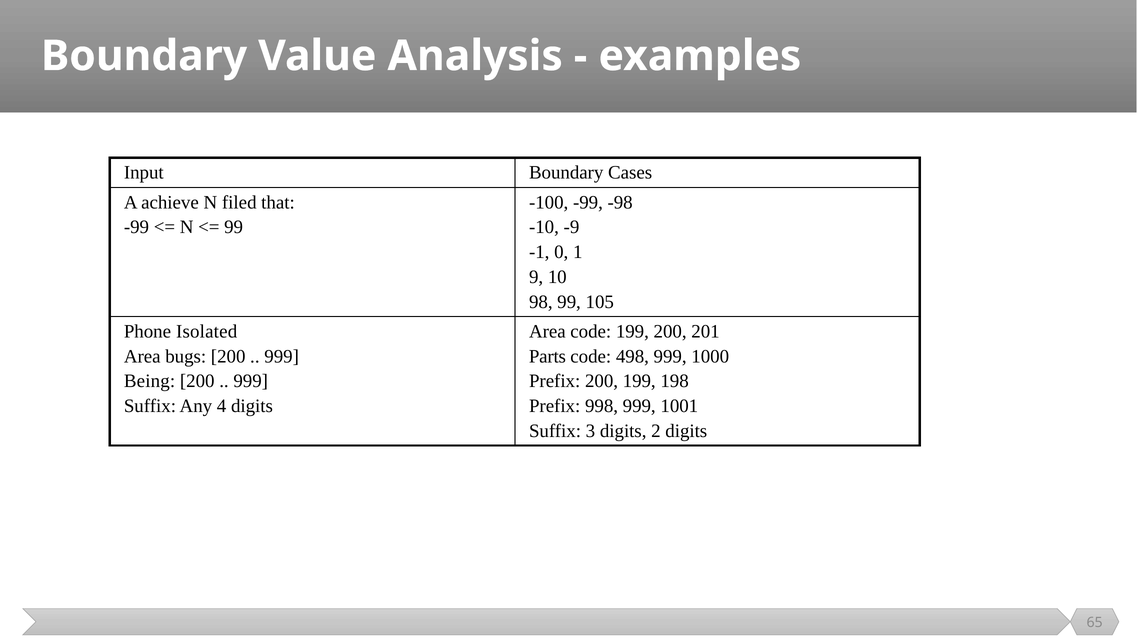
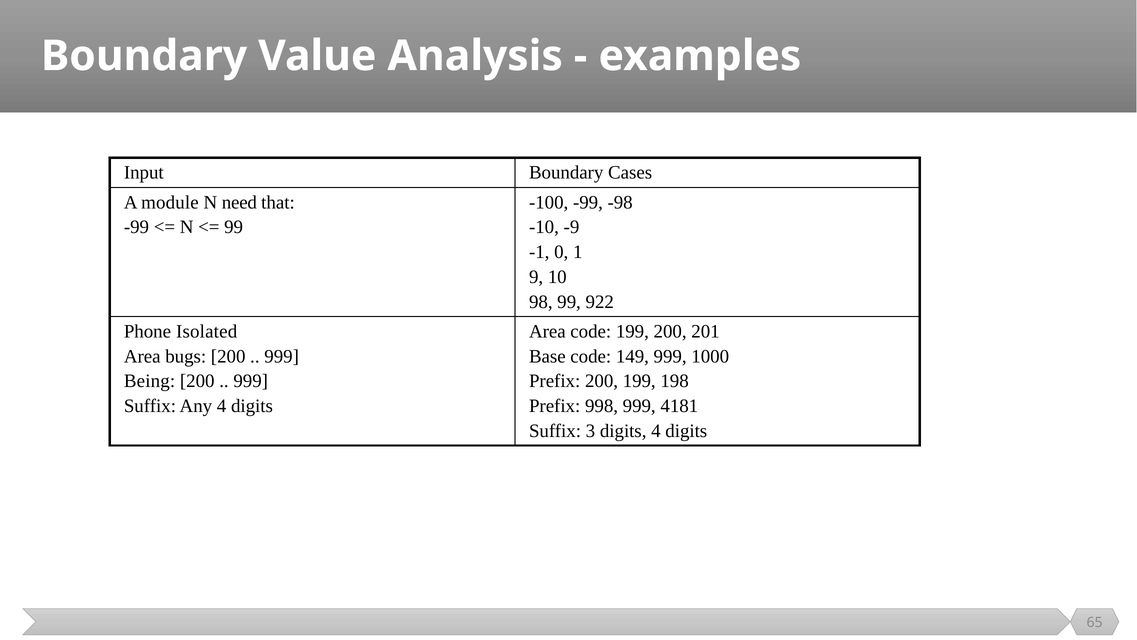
achieve: achieve -> module (170, 202)
filed: filed -> need (239, 202)
105: 105 -> 922 (600, 302)
Parts: Parts -> Base (547, 356)
498: 498 -> 149 (632, 356)
1001: 1001 -> 4181 (679, 406)
digits 2: 2 -> 4 (656, 431)
